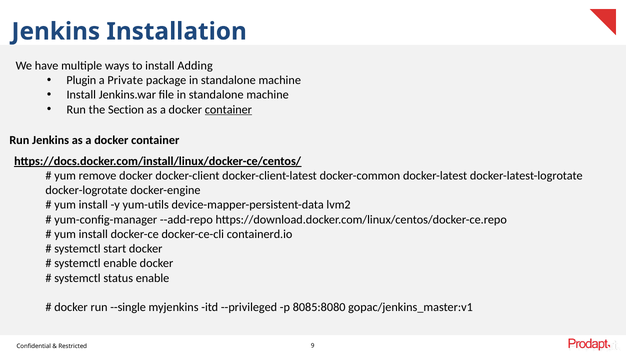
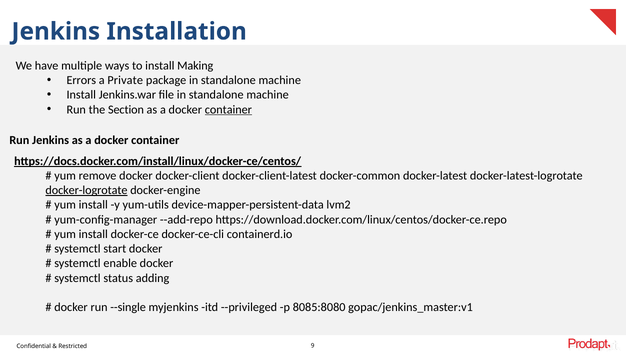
Adding: Adding -> Making (195, 66)
Plugin: Plugin -> Errors (81, 80)
docker-logrotate underline: none -> present (87, 190)
status enable: enable -> adding (153, 278)
